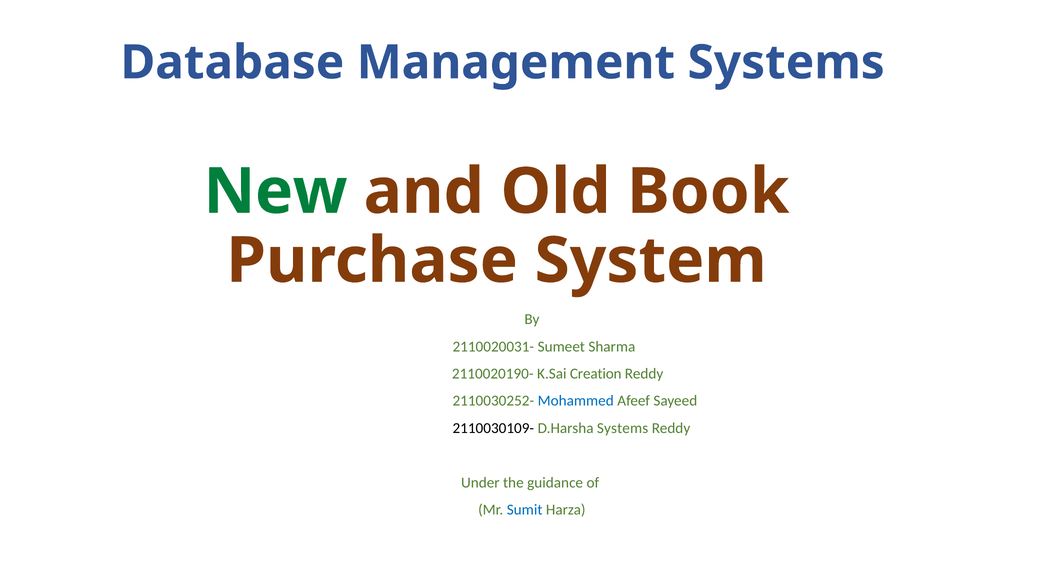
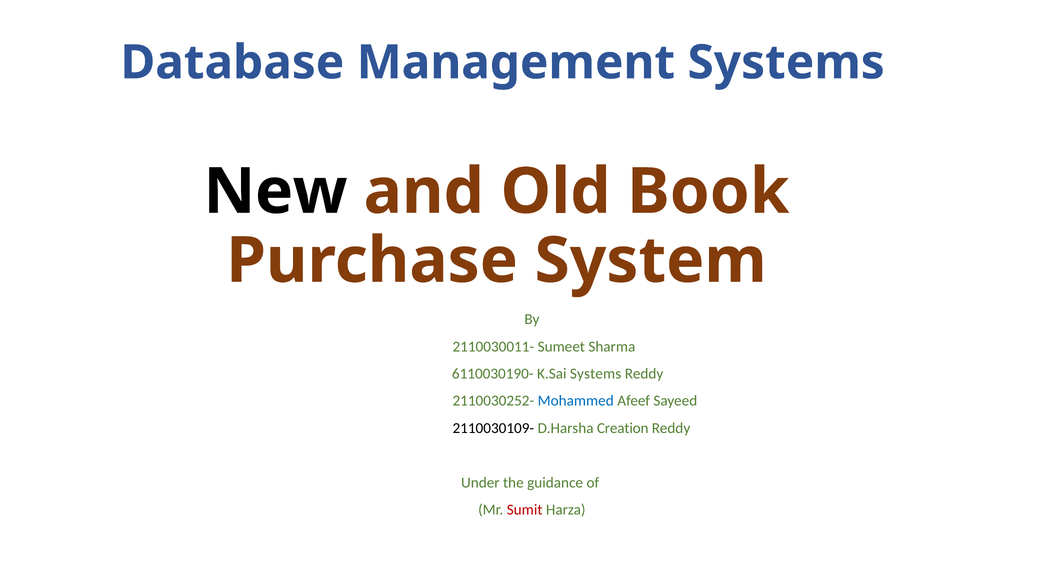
New colour: green -> black (275, 192)
2110020031-: 2110020031- -> 2110030011- (493, 347)
2110020190-: 2110020190- -> 6110030190- (493, 374)
K.Sai Creation: Creation -> Systems (596, 374)
D.Harsha Systems: Systems -> Creation (623, 429)
Sumit colour: blue -> red (525, 510)
